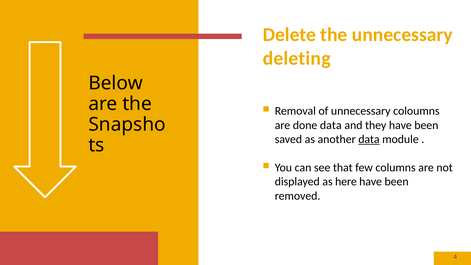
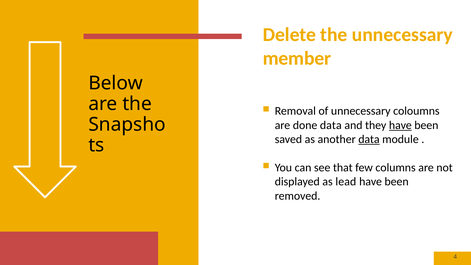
deleting: deleting -> member (297, 58)
have underline: none -> present (400, 125)
here: here -> lead (346, 182)
